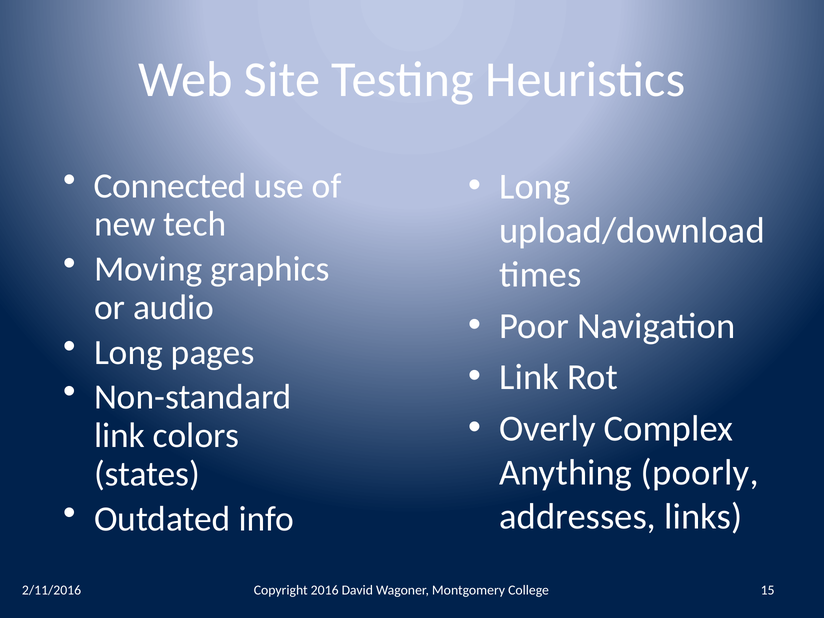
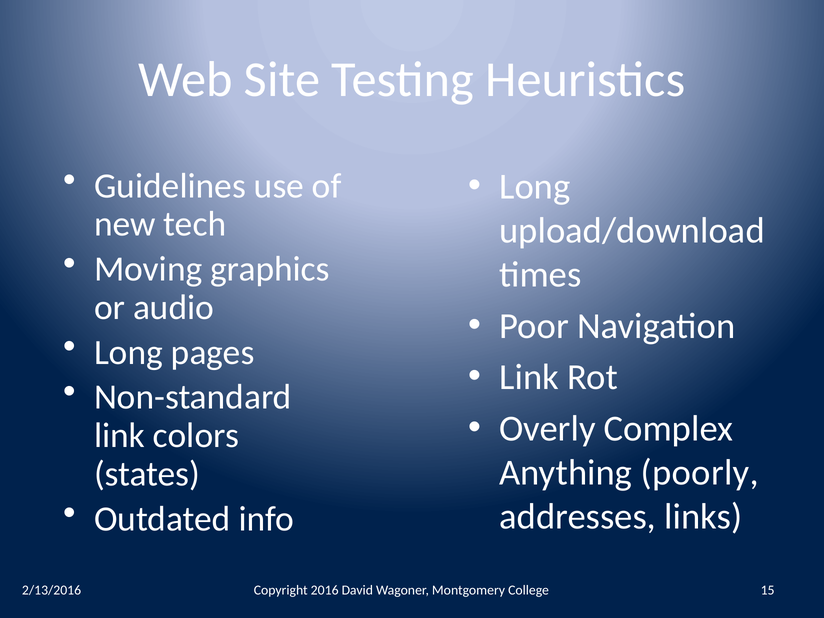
Connected: Connected -> Guidelines (170, 186)
2/11/2016: 2/11/2016 -> 2/13/2016 (52, 590)
